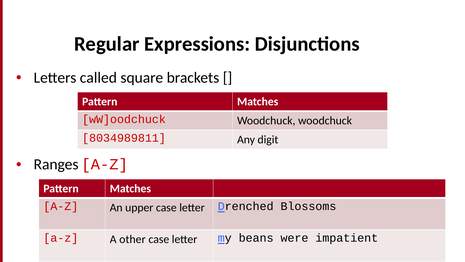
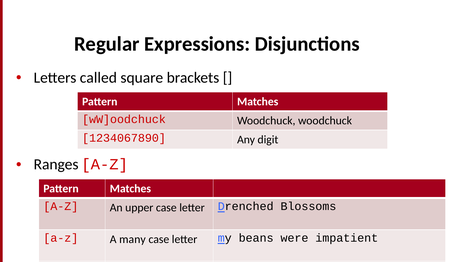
8034989811: 8034989811 -> 1234067890 (124, 138)
other: other -> many (132, 239)
